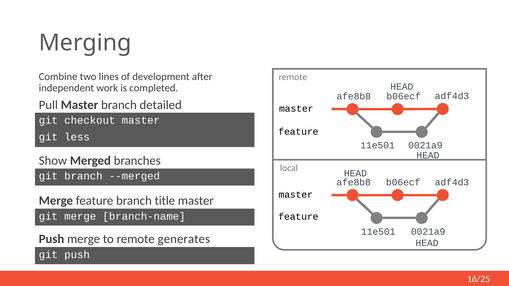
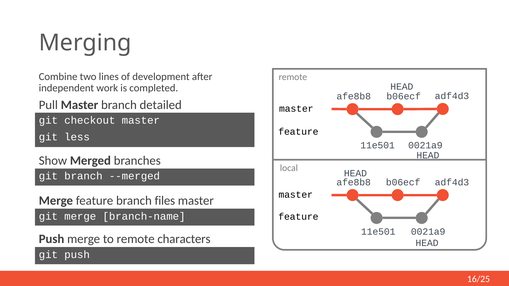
title: title -> files (165, 201)
generates: generates -> characters (184, 239)
